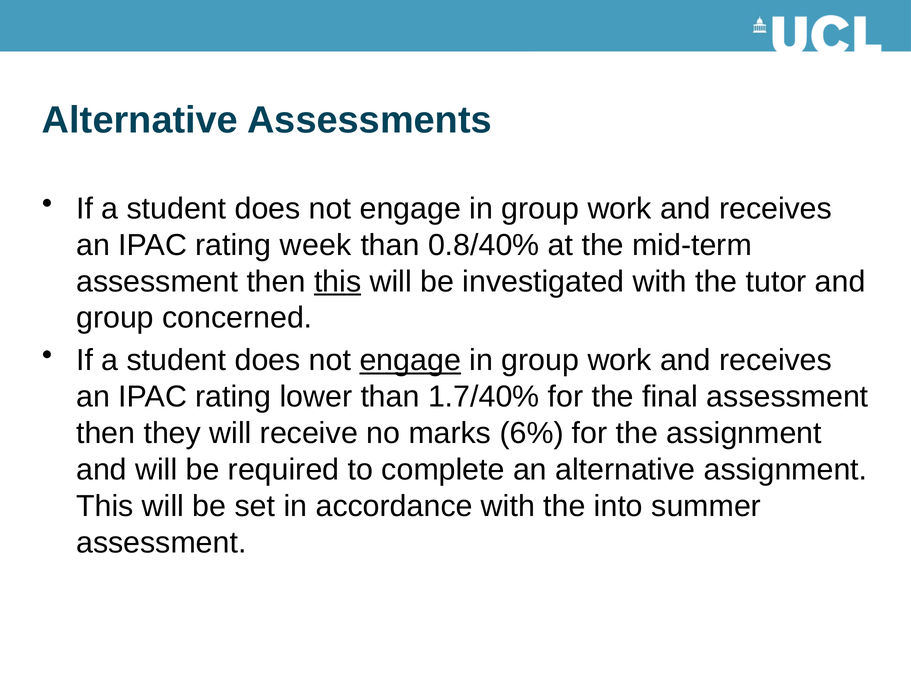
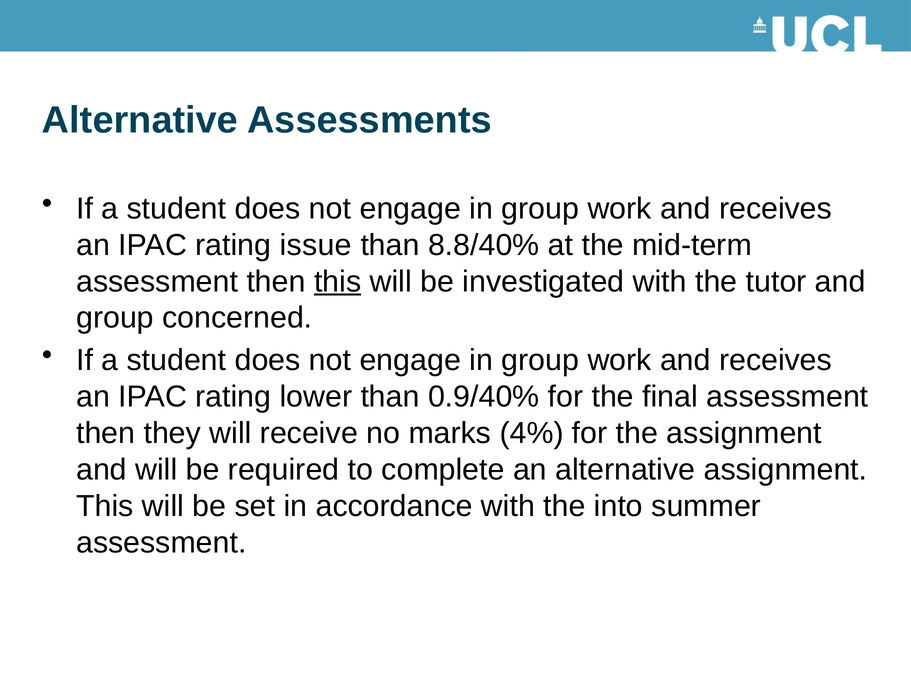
week: week -> issue (316, 245)
0.8/40%: 0.8/40% -> 8.8/40% (484, 245)
engage underline: present -> none (410, 361)
1.7/40%: 1.7/40% -> 0.9/40% (484, 397)
6%: 6% -> 4% (532, 433)
